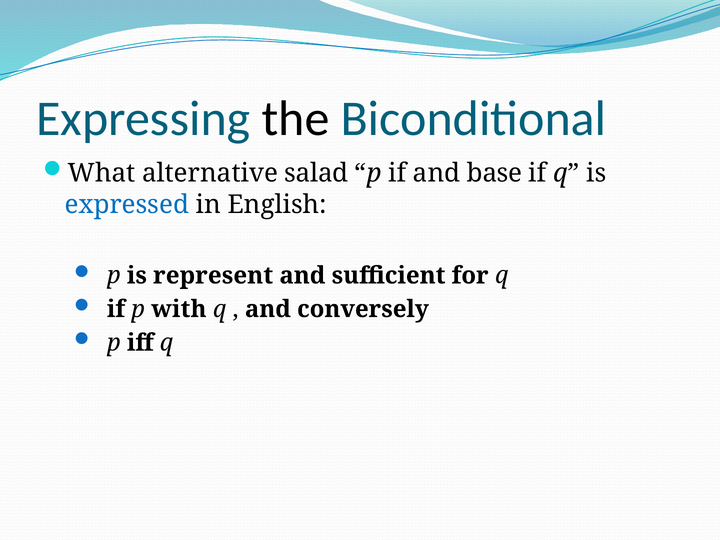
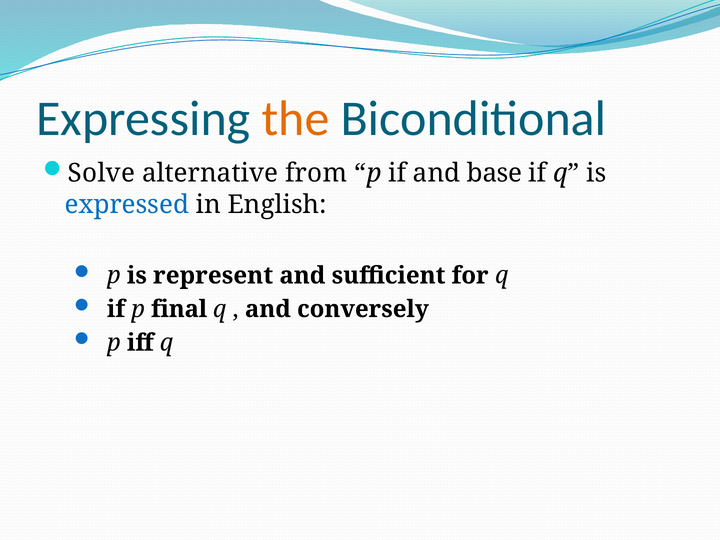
the colour: black -> orange (296, 119)
What: What -> Solve (101, 173)
salad: salad -> from (316, 173)
with: with -> final (179, 309)
